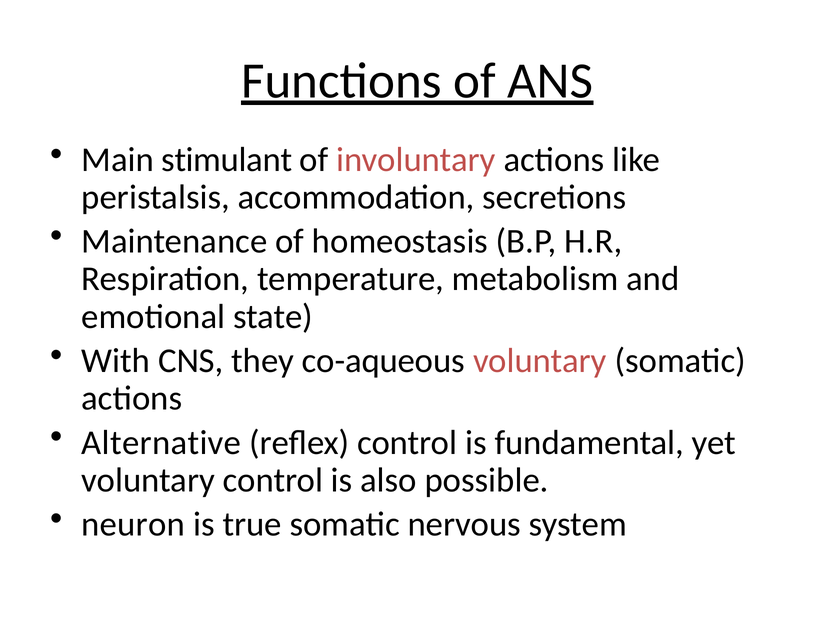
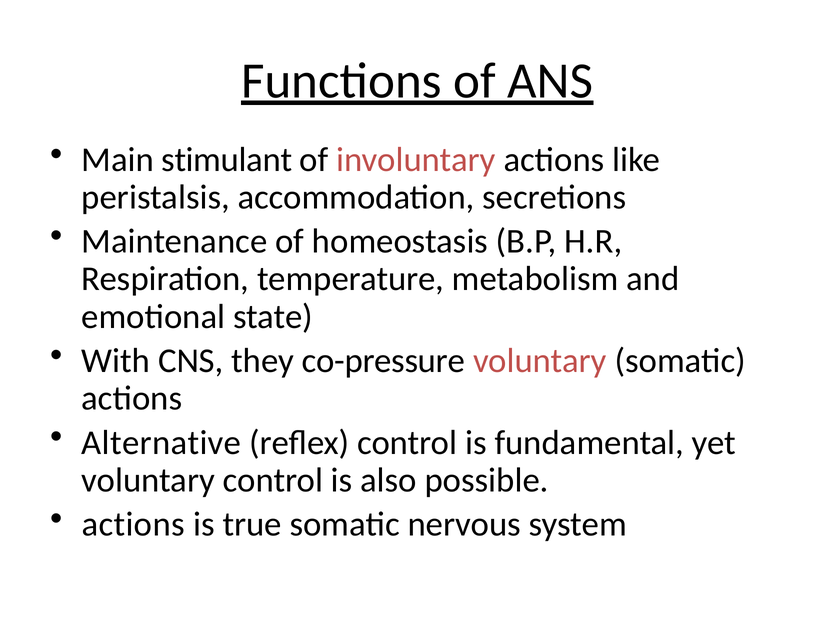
co-aqueous: co-aqueous -> co-pressure (383, 361)
neuron: neuron -> actions (133, 525)
